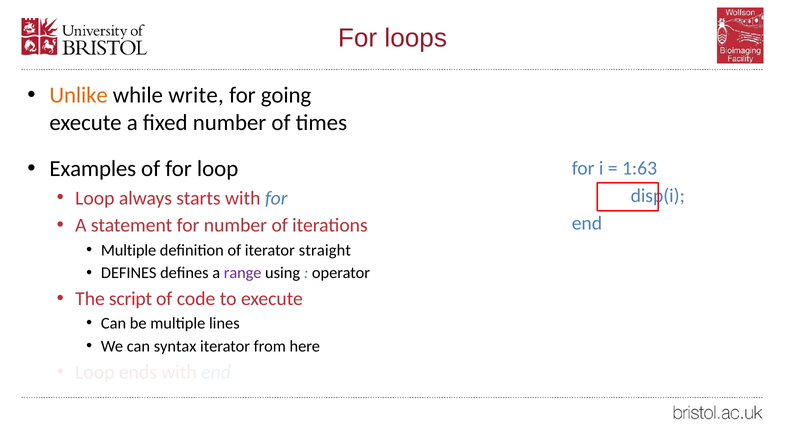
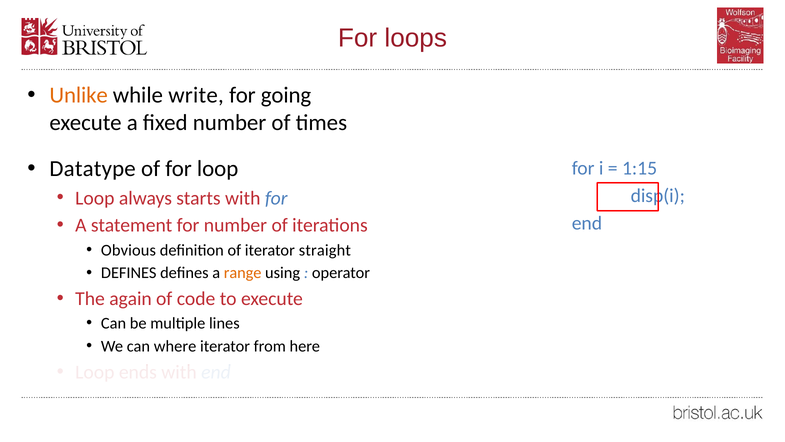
Examples: Examples -> Datatype (93, 169)
1:63: 1:63 -> 1:15 (640, 168)
Multiple: Multiple -> Obvious (128, 250)
range colour: purple -> orange (243, 273)
script: script -> again (131, 299)
syntax: syntax -> where (175, 346)
